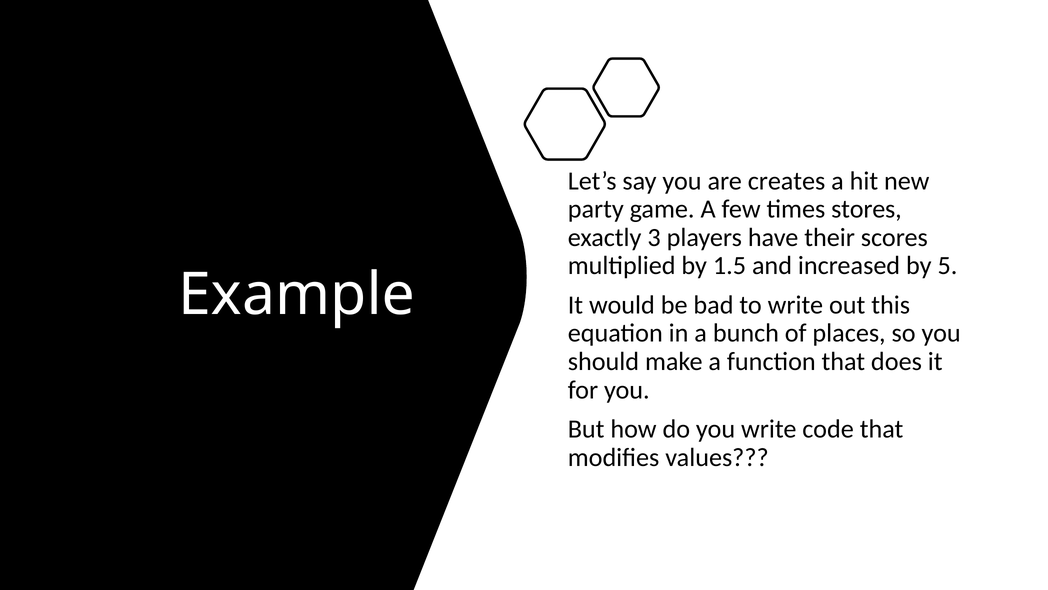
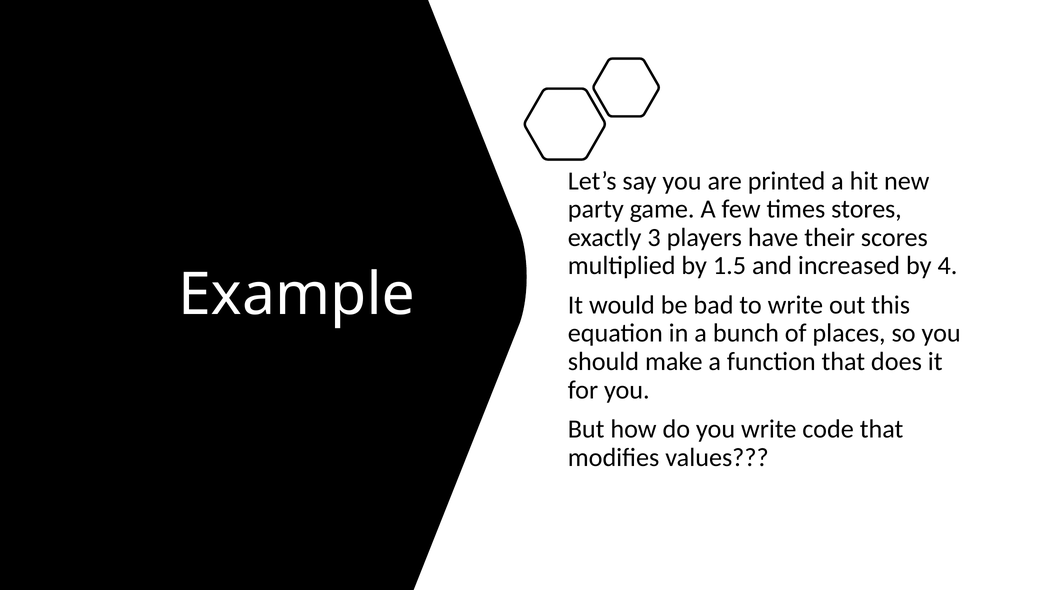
creates: creates -> printed (787, 181)
5: 5 -> 4 (947, 266)
